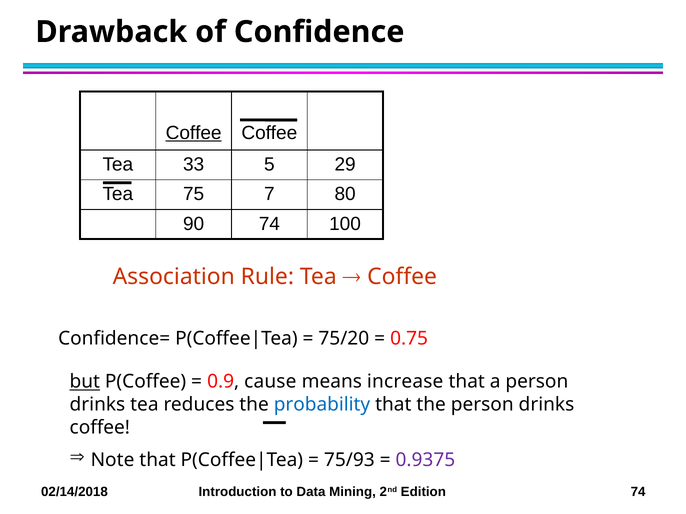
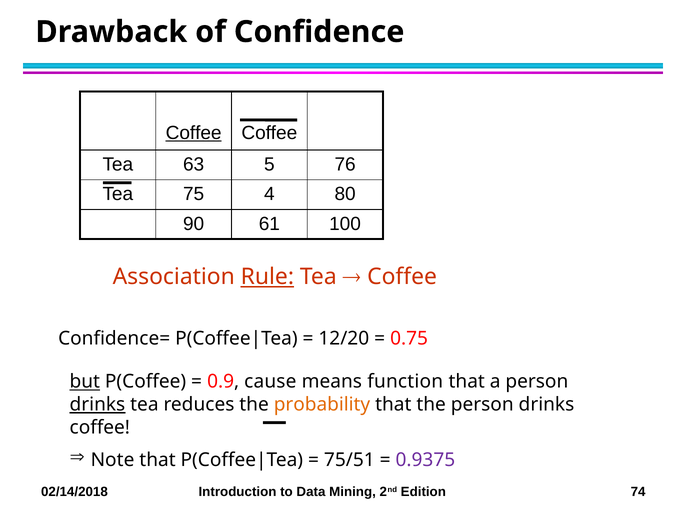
33: 33 -> 63 (194, 165)
29: 29 -> 76 (345, 165)
7: 7 -> 4 (269, 194)
90 74: 74 -> 61 (269, 224)
Rule underline: none -> present (267, 277)
75/20: 75/20 -> 12/20 (344, 339)
increase: increase -> function (405, 382)
drinks underline: none -> present (97, 405)
probability colour: blue -> orange (322, 405)
75/93: 75/93 -> 75/51 (349, 460)
